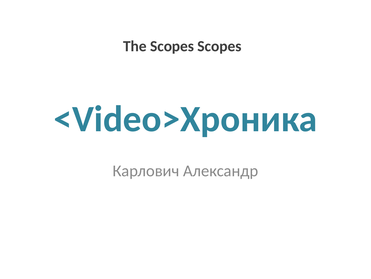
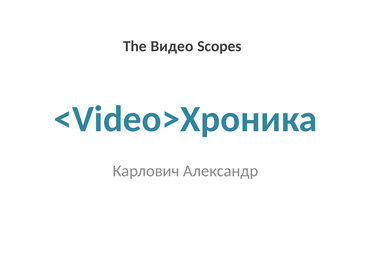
The Scopes: Scopes -> Видео (172, 46)
